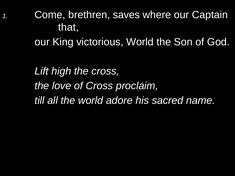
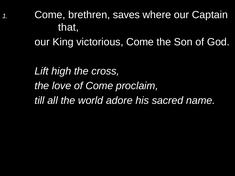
victorious World: World -> Come (140, 42)
of Cross: Cross -> Come (99, 86)
